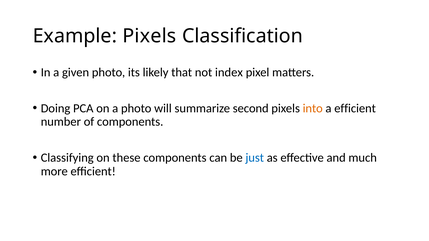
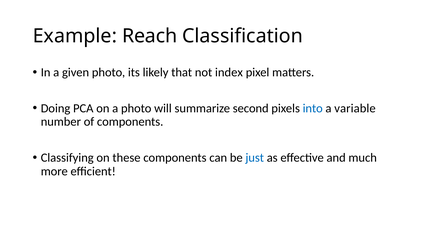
Example Pixels: Pixels -> Reach (150, 36)
into colour: orange -> blue (313, 109)
a efficient: efficient -> variable (355, 109)
